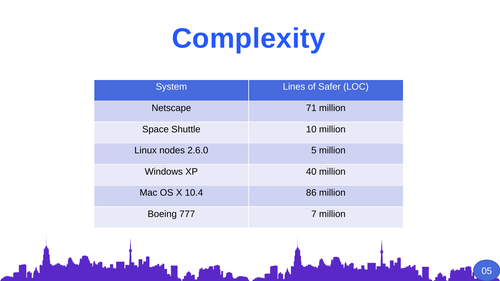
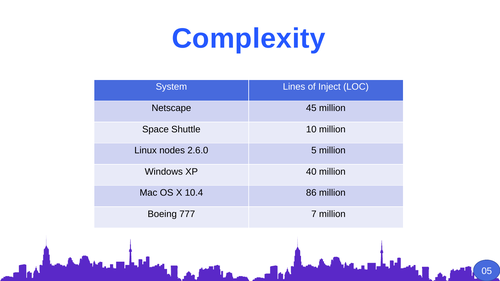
Safer: Safer -> Inject (329, 87)
71: 71 -> 45 (311, 108)
